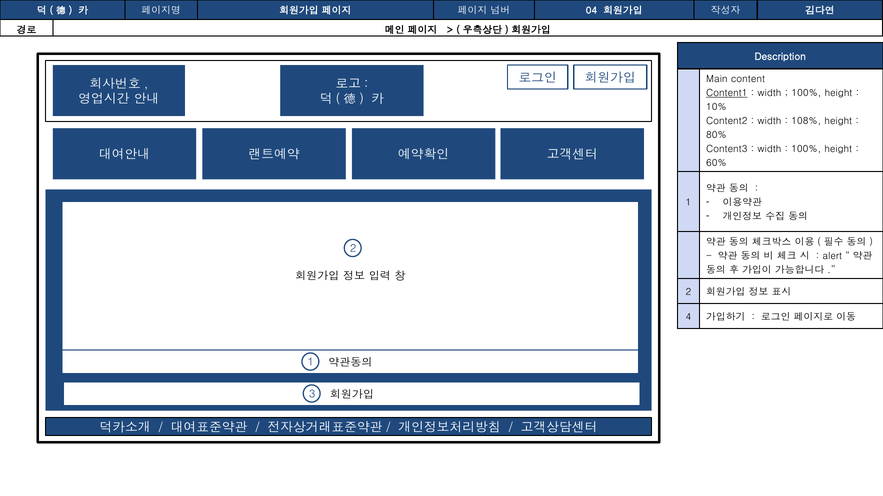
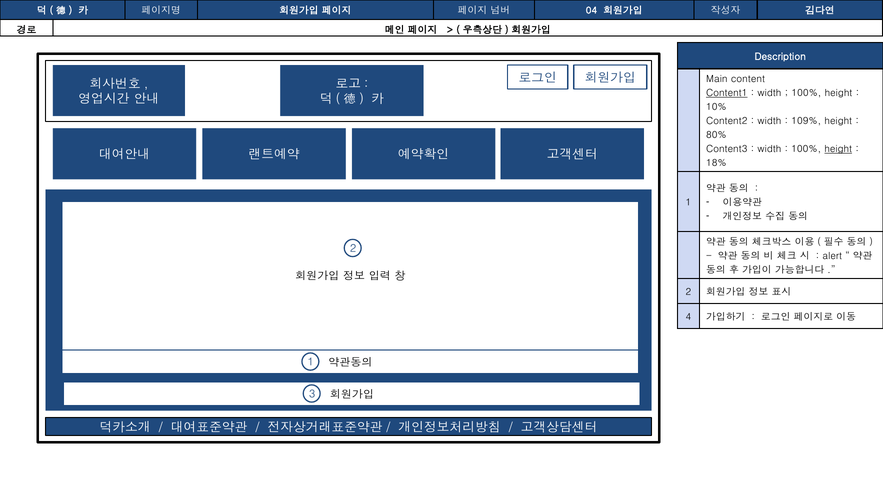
108%: 108% -> 109% (806, 121)
height underline: none -> present (838, 149)
60%: 60% -> 18% (716, 163)
